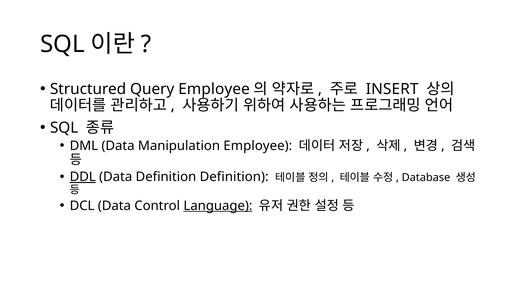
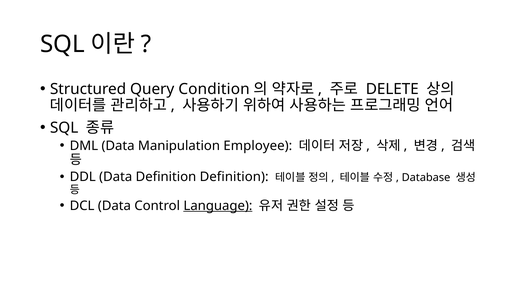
Query Employee: Employee -> Condition (214, 89)
INSERT: INSERT -> DELETE (392, 89)
DDL underline: present -> none (83, 177)
